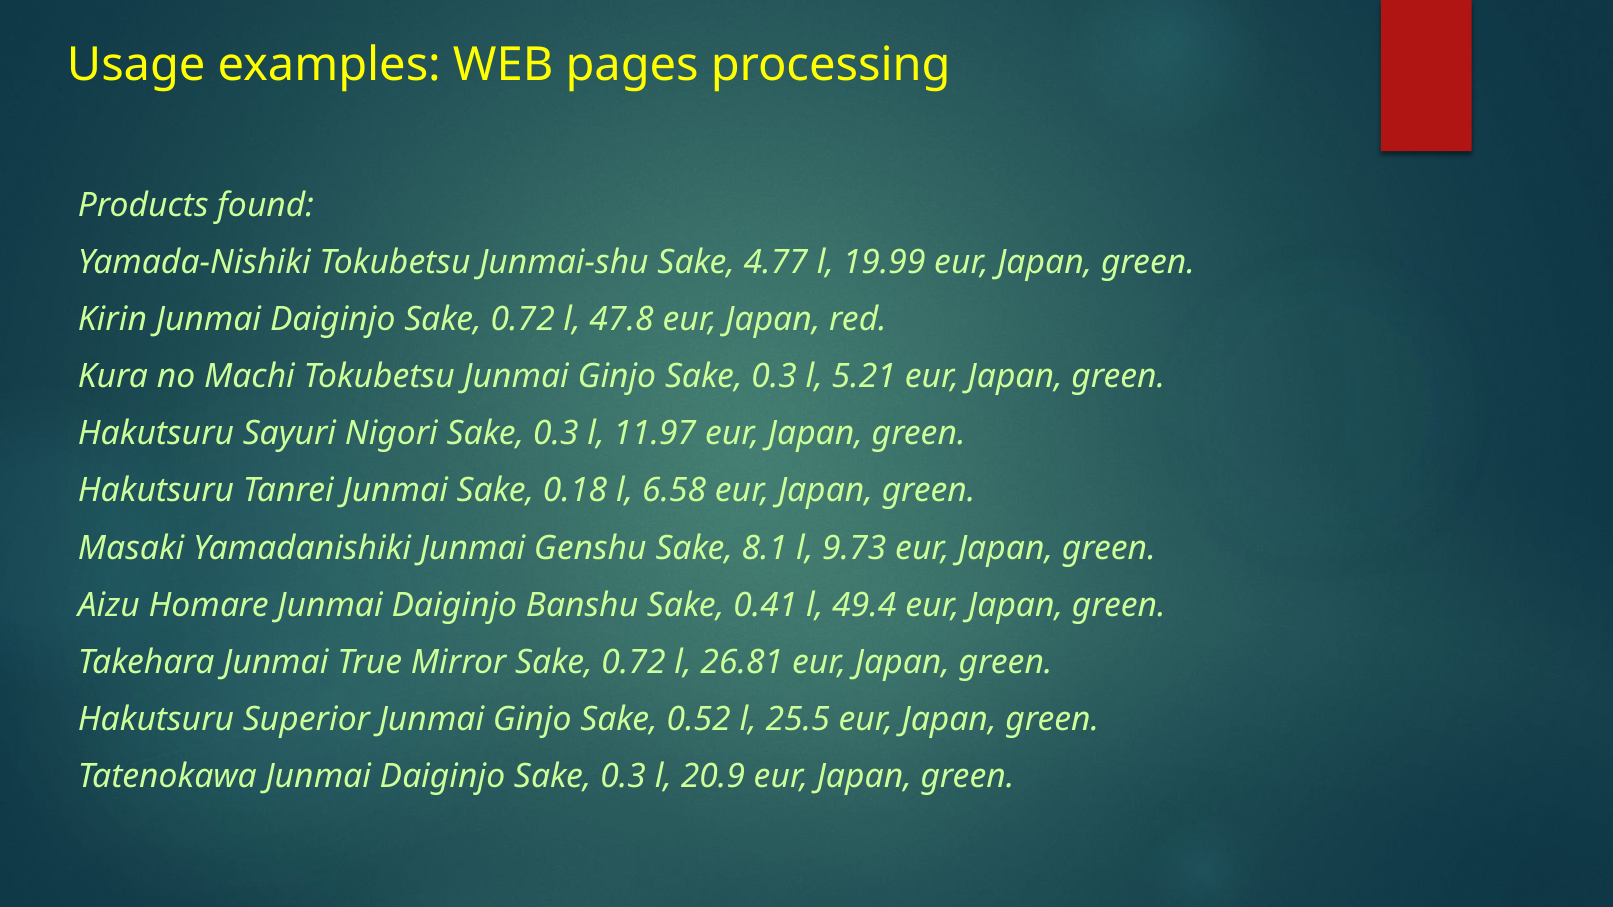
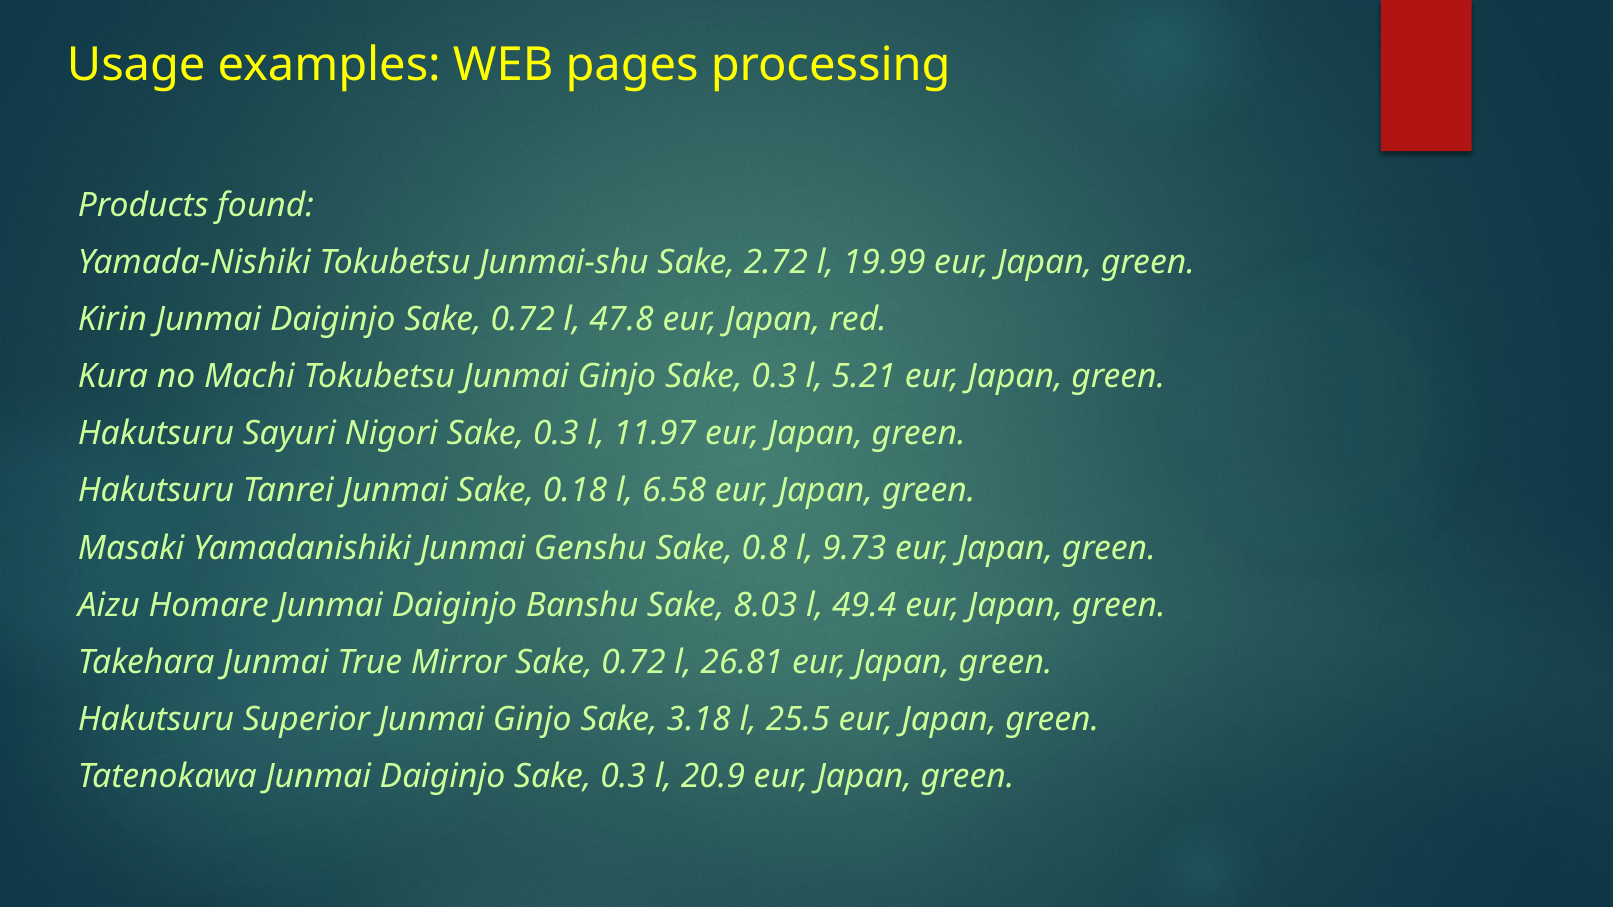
4.77: 4.77 -> 2.72 (776, 262)
8.1: 8.1 -> 0.8 (765, 548)
0.41: 0.41 -> 8.03 (765, 605)
0.52: 0.52 -> 3.18 (699, 720)
